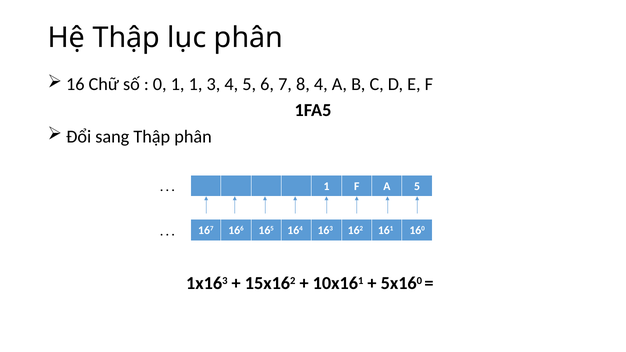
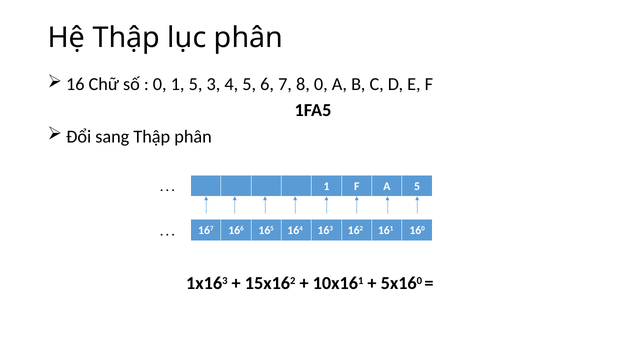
1 1: 1 -> 5 (196, 84)
8 4: 4 -> 0 (321, 84)
